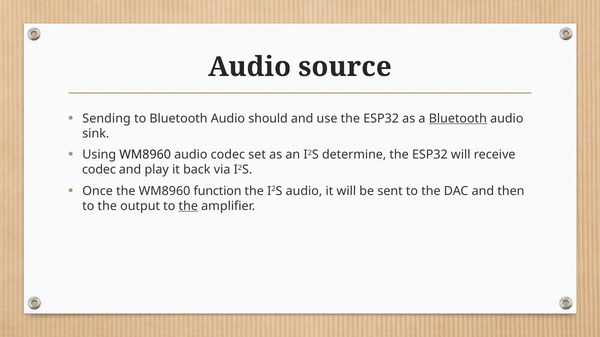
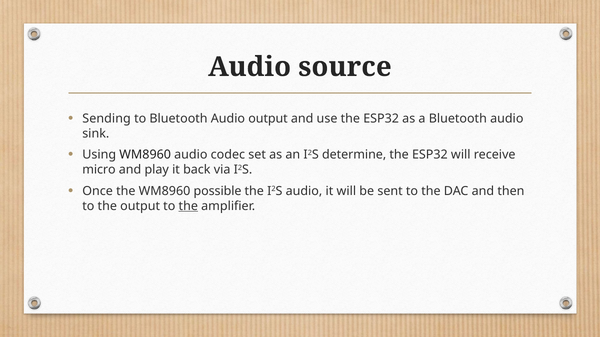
Audio should: should -> output (268, 119)
Bluetooth underline: present -> none (458, 119)
codec: codec -> micro (99, 170)
function: function -> possible (218, 191)
